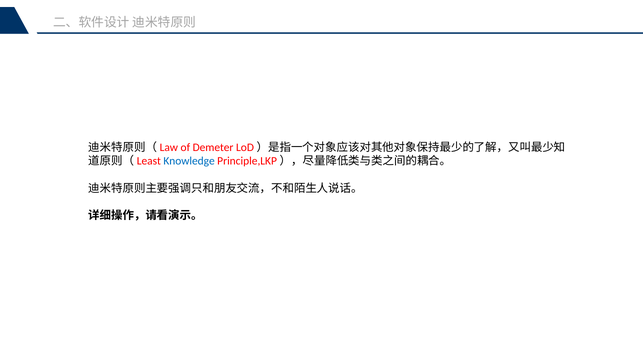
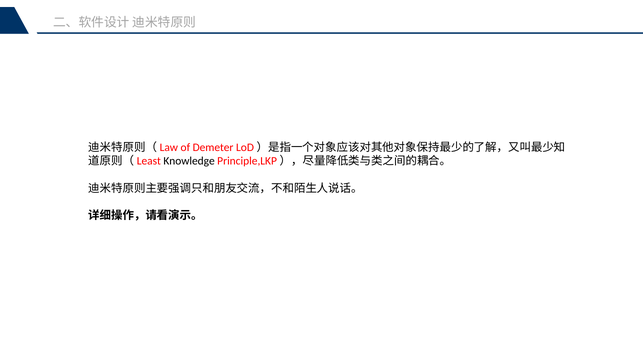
Knowledge colour: blue -> black (189, 161)
